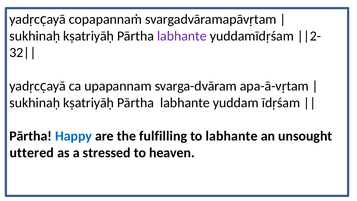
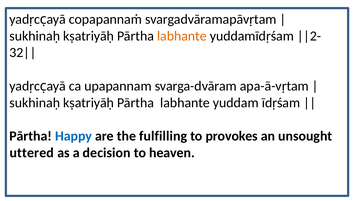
labhante colour: purple -> orange (182, 36)
to labhante: labhante -> provokes (232, 136)
stressed: stressed -> decision (107, 153)
